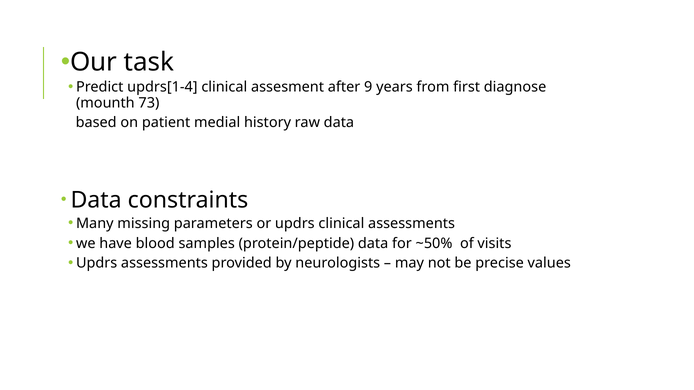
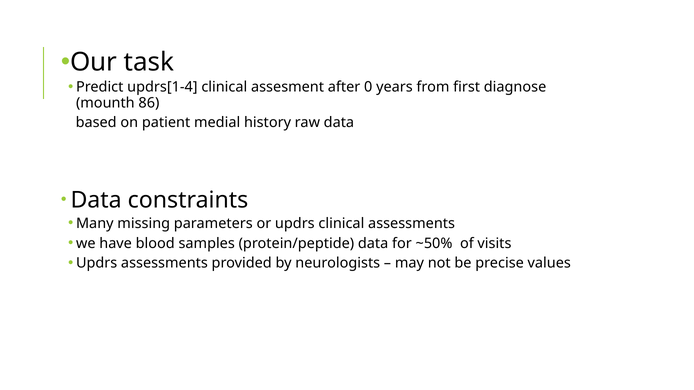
9: 9 -> 0 (368, 87)
73: 73 -> 86 (149, 103)
